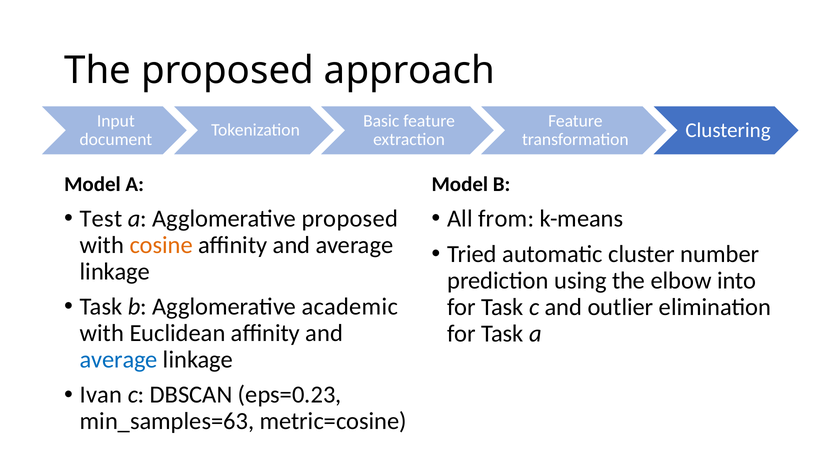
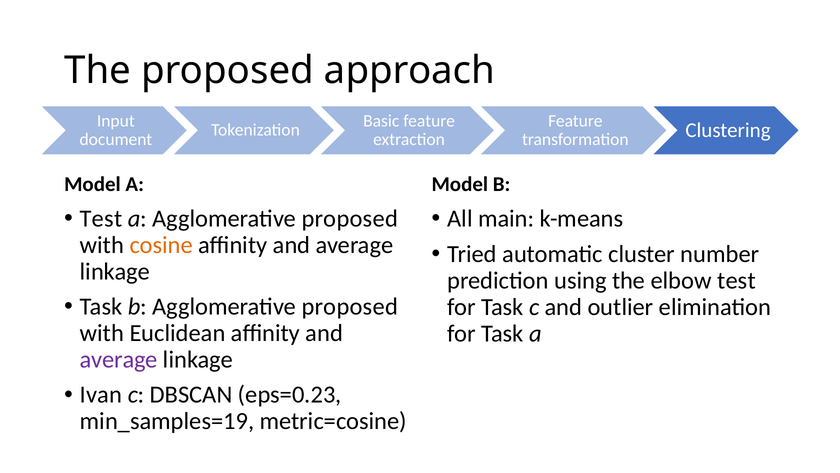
from: from -> main (506, 218)
elbow into: into -> test (737, 280)
b Agglomerative academic: academic -> proposed (350, 306)
average colour: blue -> purple (119, 359)
min_samples=63: min_samples=63 -> min_samples=19 (167, 421)
